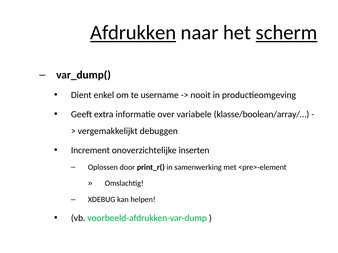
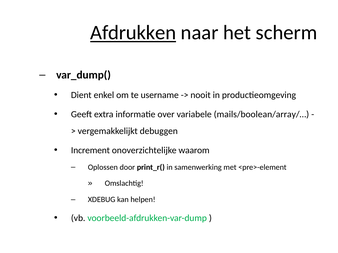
scherm underline: present -> none (287, 33)
klasse/boolean/array/…: klasse/boolean/array/… -> mails/boolean/array/… (261, 114)
inserten: inserten -> waarom (194, 150)
